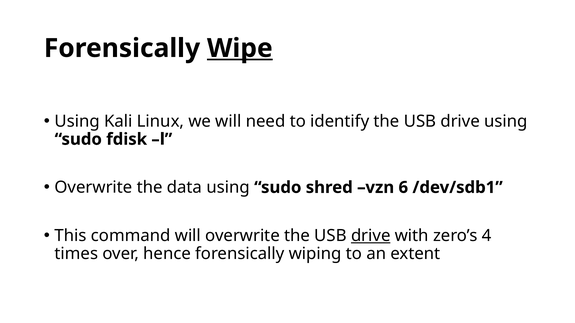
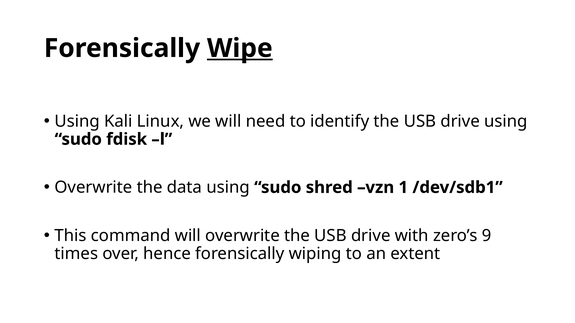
6: 6 -> 1 (403, 188)
drive underline: present -> none (371, 236)
4: 4 -> 9 (486, 236)
